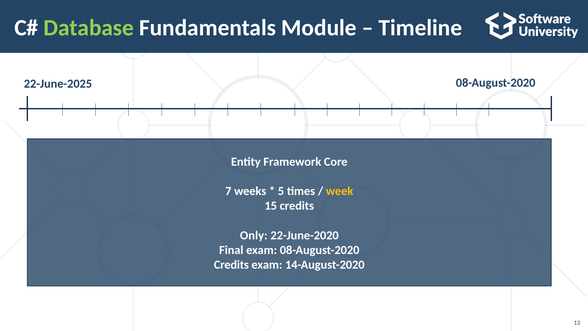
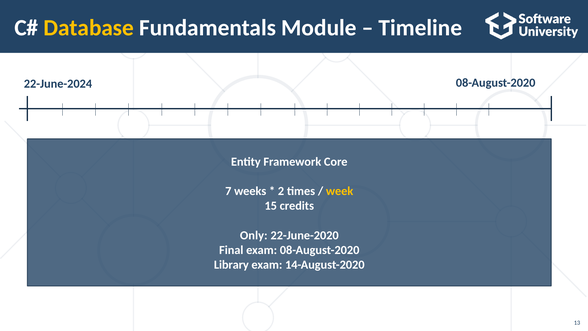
Database colour: light green -> yellow (89, 28)
22-June-2025: 22-June-2025 -> 22-June-2024 (58, 84)
5: 5 -> 2 (281, 191)
Credits: Credits -> Library (231, 265)
